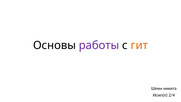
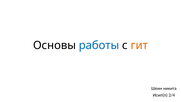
работы colour: purple -> blue (99, 45)
